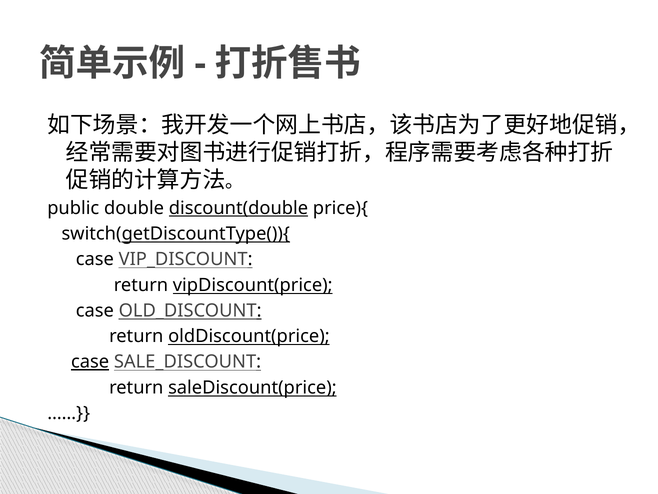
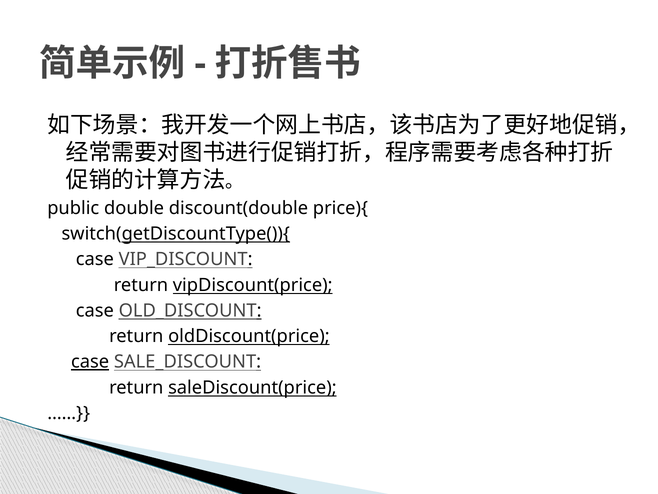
discount(double underline: present -> none (238, 208)
